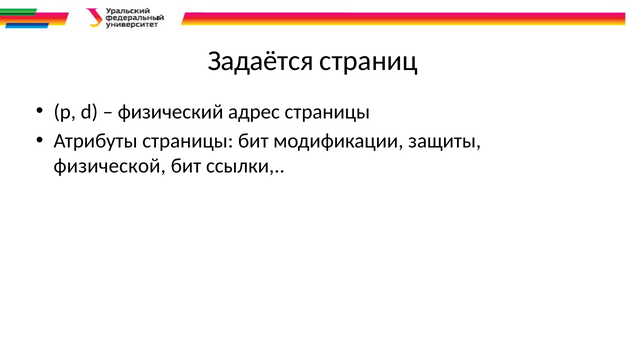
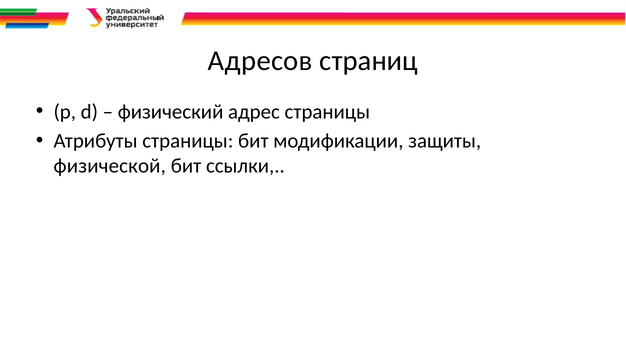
Задаётся: Задаётся -> Адресов (260, 61)
